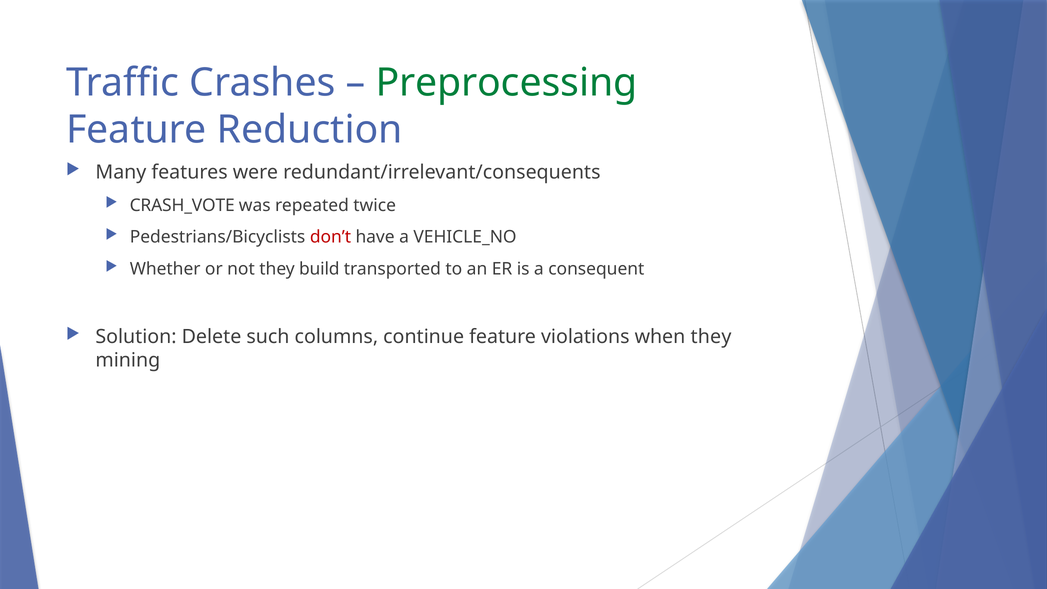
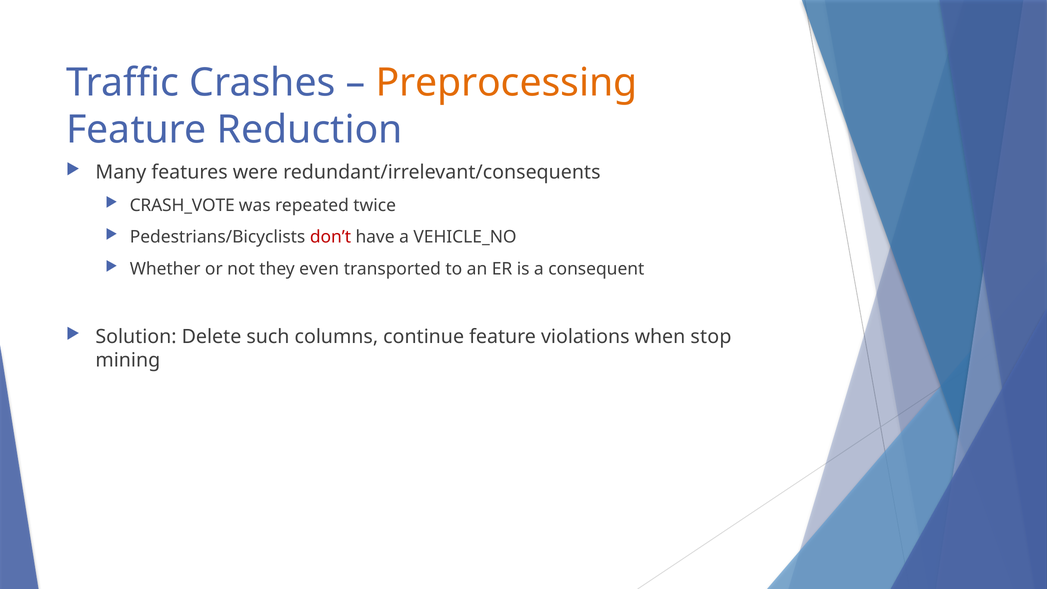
Preprocessing colour: green -> orange (506, 83)
build: build -> even (319, 269)
when they: they -> stop (711, 337)
